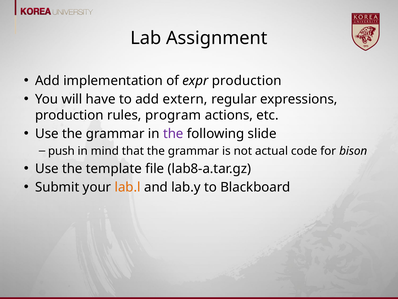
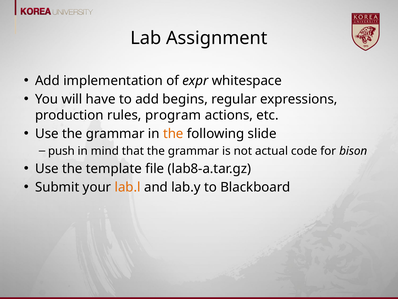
expr production: production -> whitespace (247, 81)
extern: extern -> begins (185, 99)
the colour: purple -> orange (173, 134)
